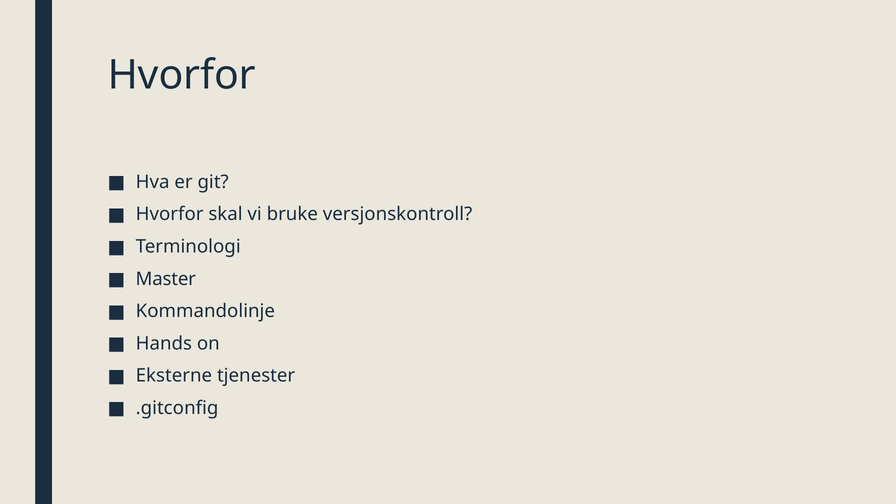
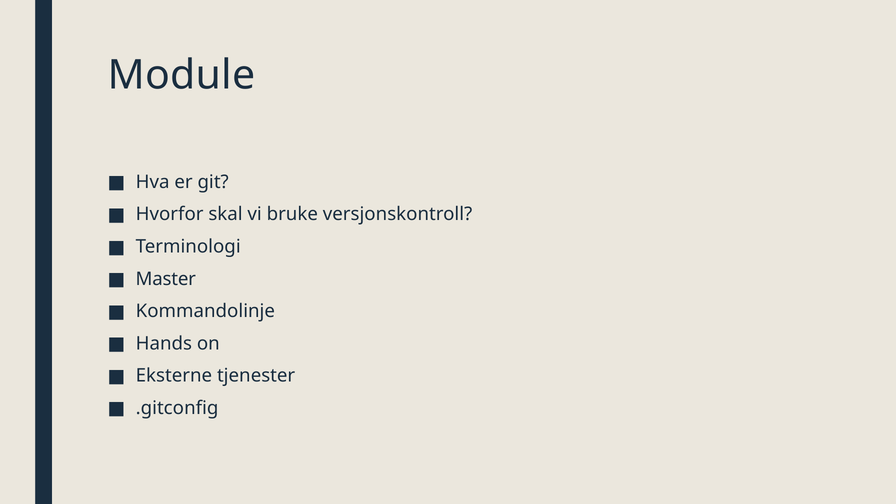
Hvorfor: Hvorfor -> Module (181, 75)
